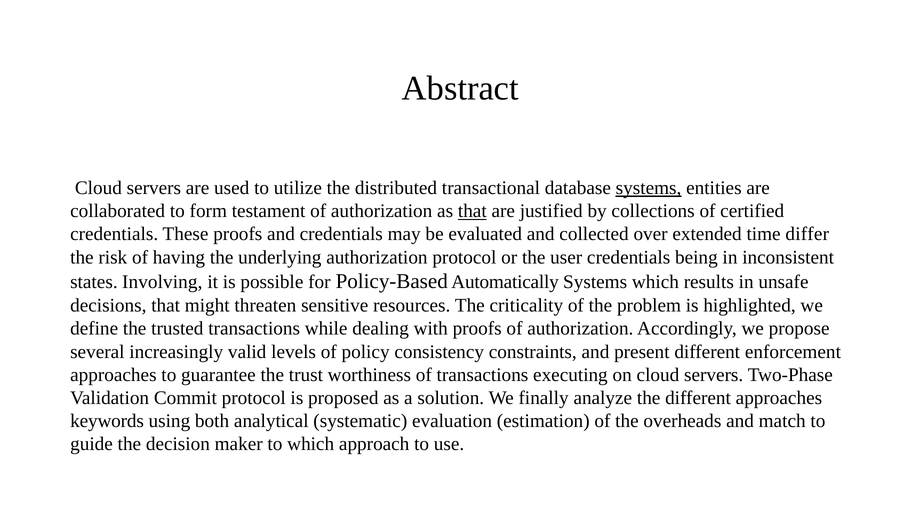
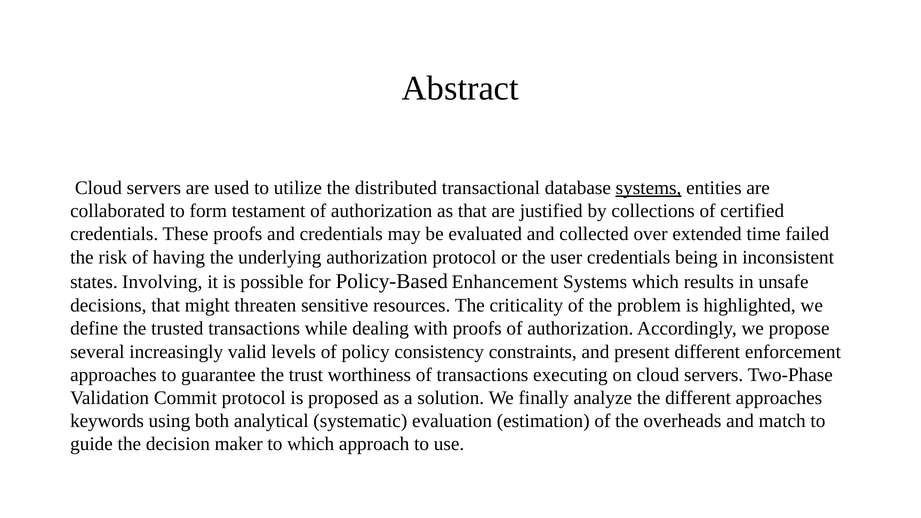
that underline: present -> none (472, 211)
differ: differ -> failed (807, 234)
Automatically: Automatically -> Enhancement (505, 282)
